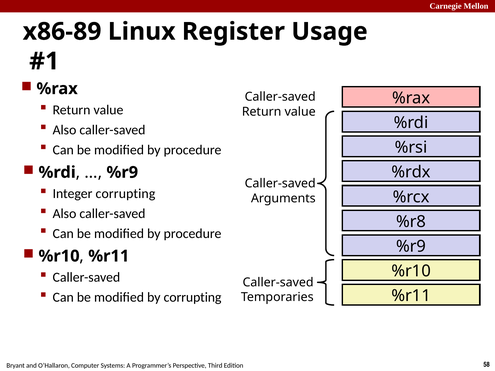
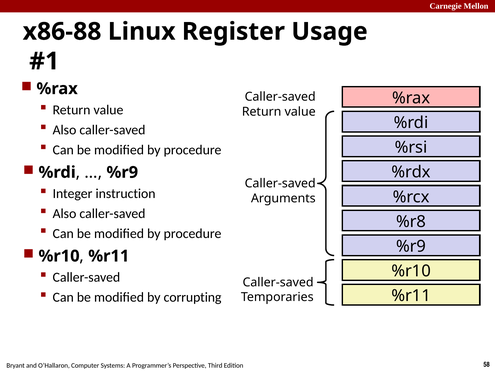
x86-89: x86-89 -> x86-88 (62, 32)
Integer corrupting: corrupting -> instruction (126, 194)
